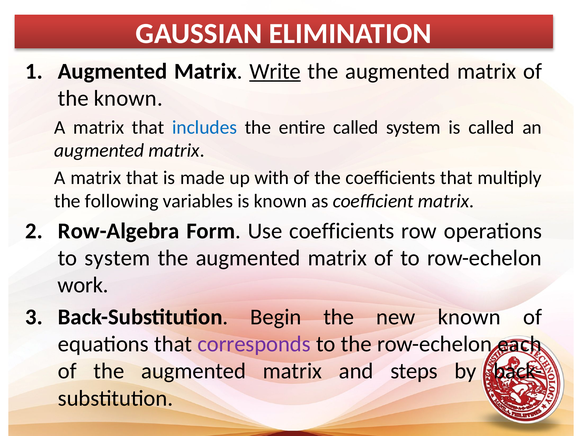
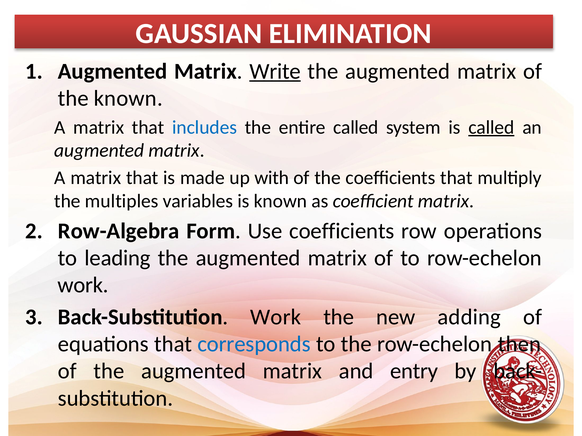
called underline: none -> present (491, 127)
following: following -> multiples (122, 201)
to system: system -> leading (118, 258)
Back-Substitution Begin: Begin -> Work (276, 317)
new known: known -> adding (469, 317)
corresponds colour: purple -> blue (254, 344)
each: each -> then (520, 344)
steps: steps -> entry (414, 372)
